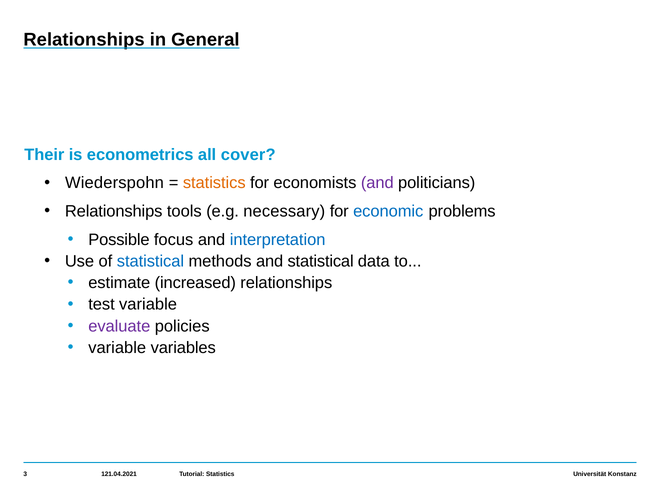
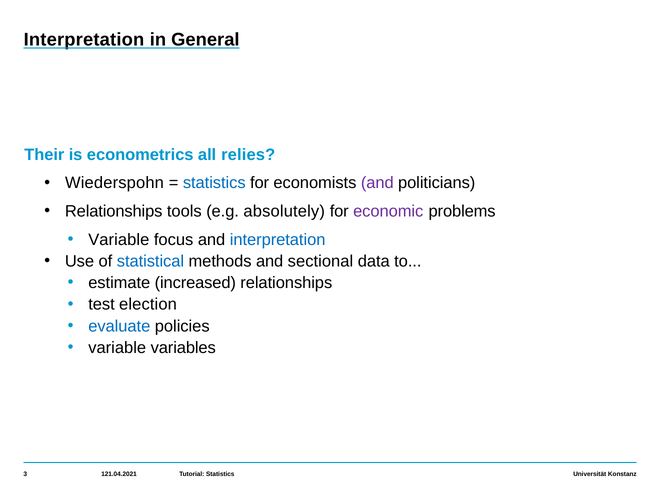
Relationships: Relationships -> Interpretation (84, 40)
cover: cover -> relies (248, 155)
statistics colour: orange -> blue (214, 183)
necessary: necessary -> absolutely (284, 211)
economic colour: blue -> purple (388, 211)
Possible: Possible -> Variable (119, 240)
and statistical: statistical -> sectional (320, 261)
test variable: variable -> election (148, 305)
evaluate colour: purple -> blue (119, 326)
